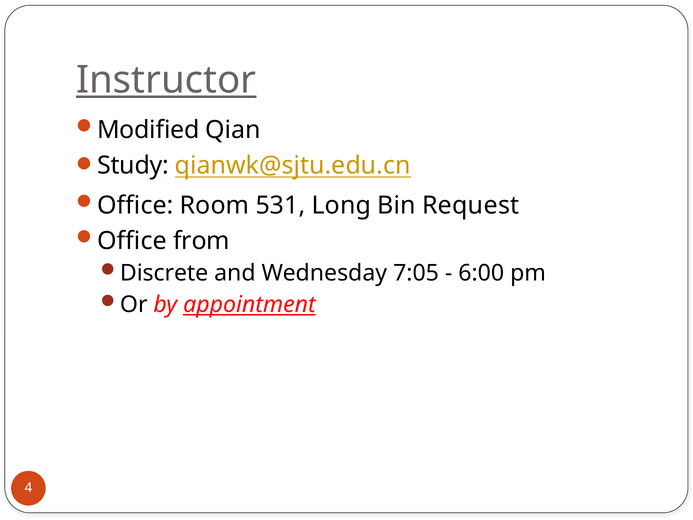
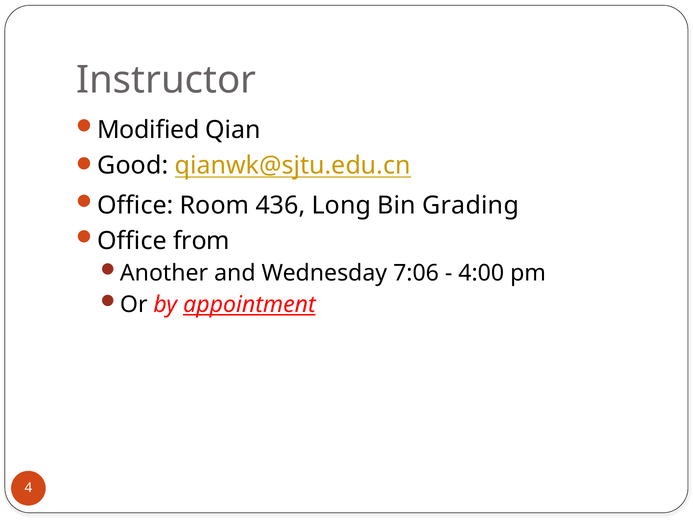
Instructor underline: present -> none (166, 80)
Study: Study -> Good (133, 166)
531: 531 -> 436 (280, 205)
Request: Request -> Grading (471, 205)
Discrete: Discrete -> Another (164, 273)
7:05: 7:05 -> 7:06 (416, 273)
6:00: 6:00 -> 4:00 (481, 273)
